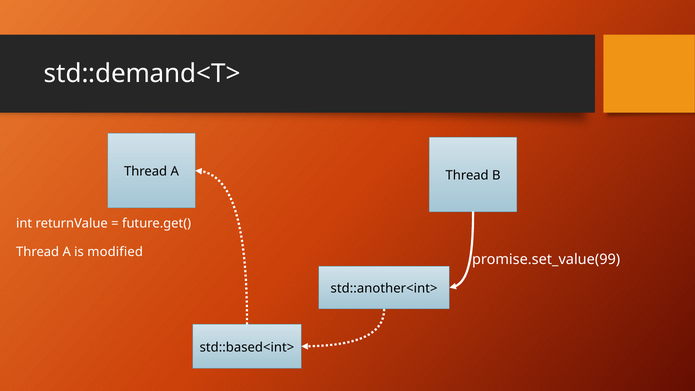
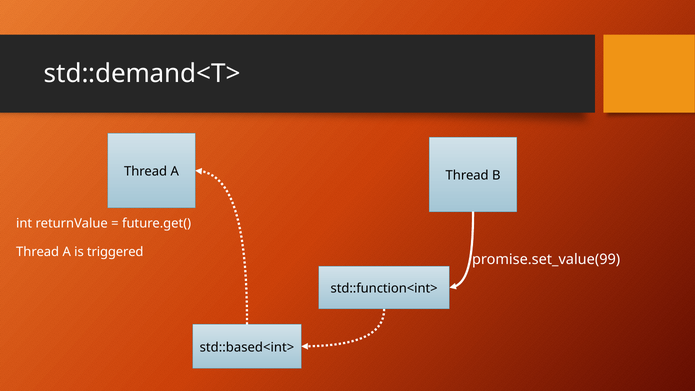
modified: modified -> triggered (115, 252)
std::another<int>: std::another<int> -> std::function<int> (384, 289)
